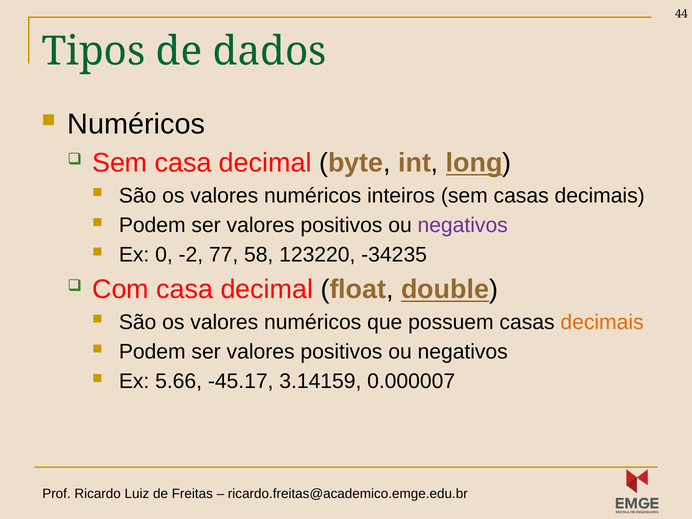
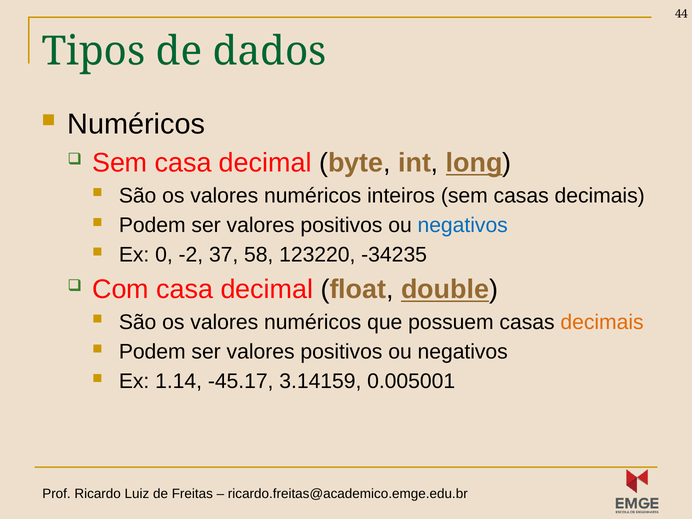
negativos colour: purple -> blue (463, 225)
77: 77 -> 37 (224, 255)
5.66: 5.66 -> 1.14 (179, 381)
0.000007: 0.000007 -> 0.005001 (411, 381)
